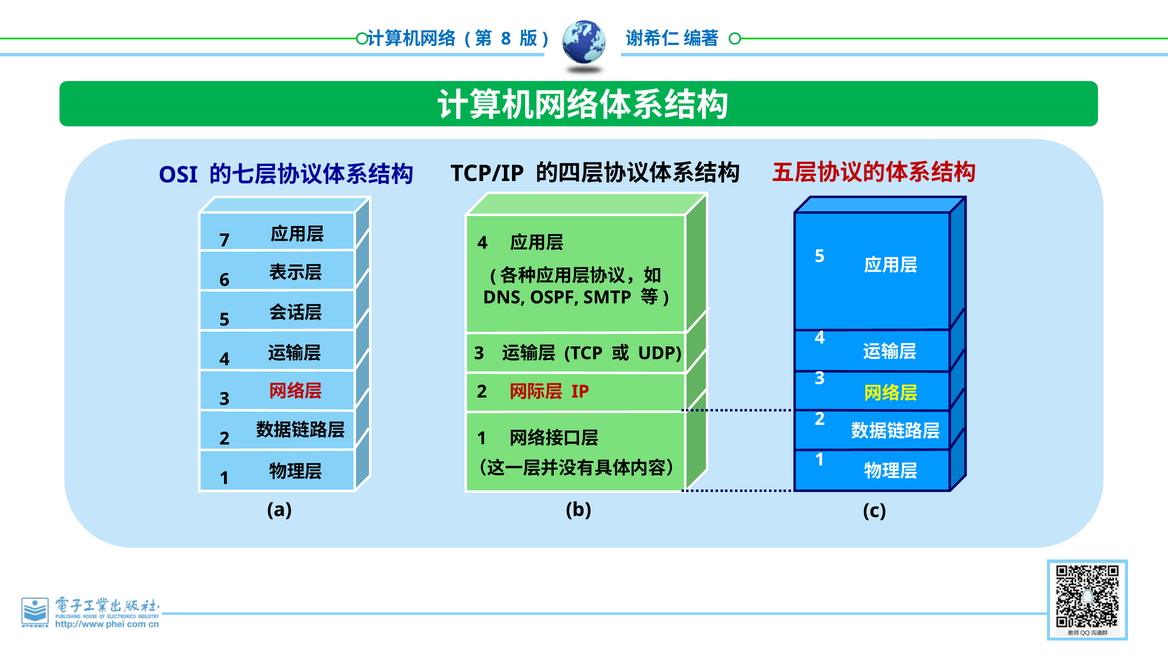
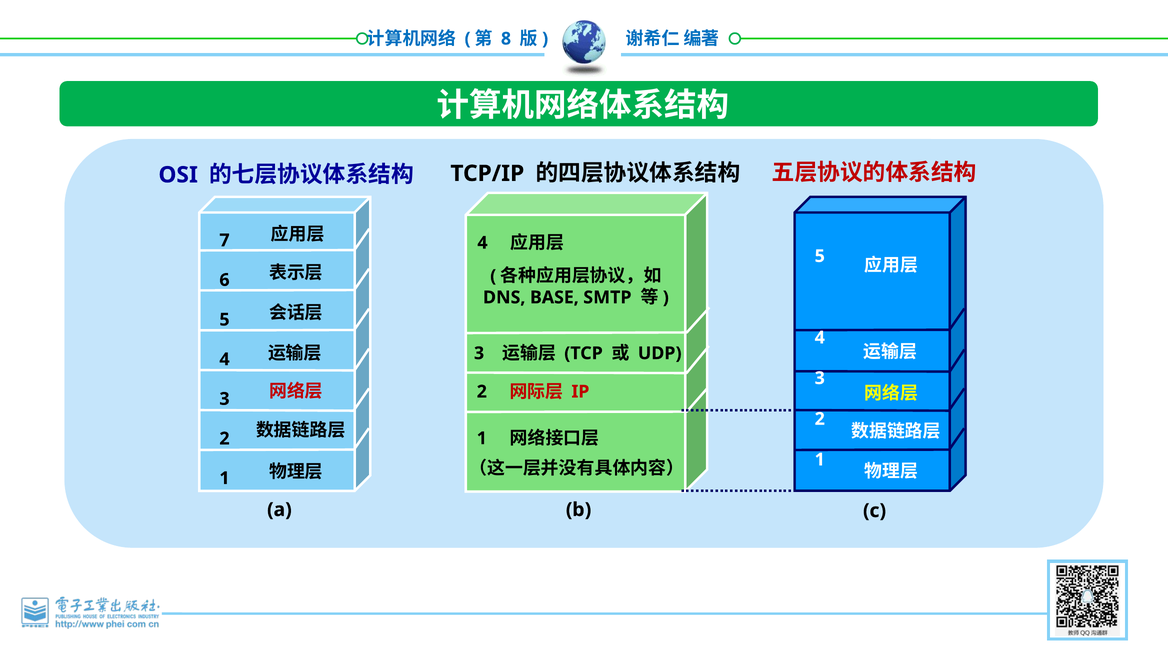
OSPF: OSPF -> BASE (554, 297)
